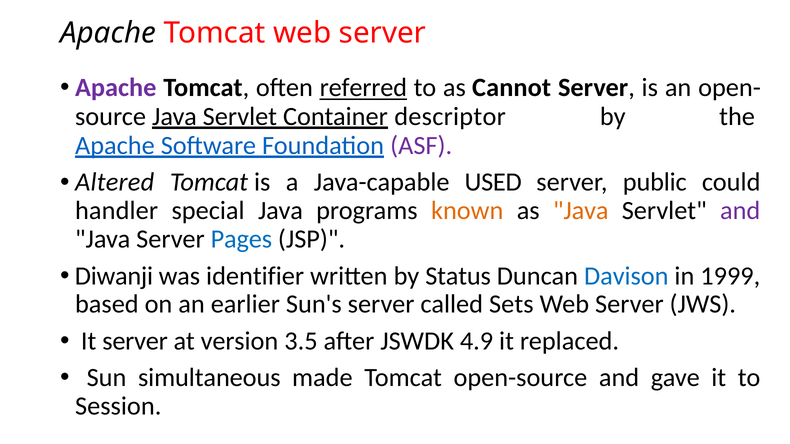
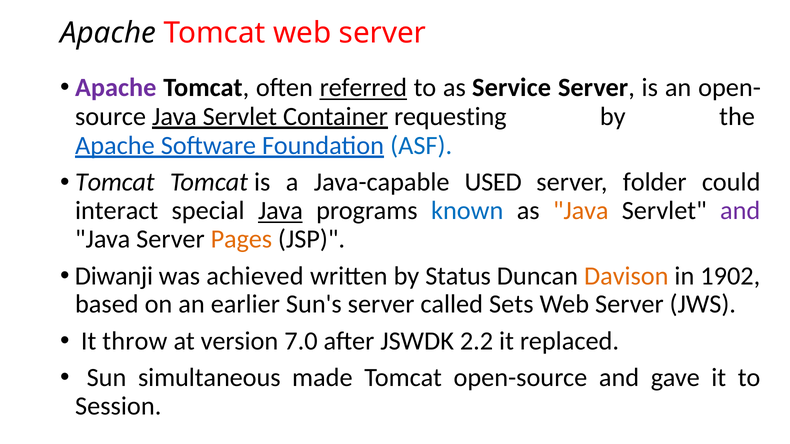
Cannot: Cannot -> Service (512, 88)
descriptor: descriptor -> requesting (450, 117)
ASF colour: purple -> blue (421, 146)
Altered: Altered -> Tomcat (115, 182)
public: public -> folder (655, 182)
handler: handler -> interact (117, 211)
Java underline: none -> present (280, 211)
known colour: orange -> blue (467, 211)
Pages colour: blue -> orange (241, 239)
identifier: identifier -> achieved (255, 276)
Davison colour: blue -> orange (626, 276)
1999: 1999 -> 1902 (730, 276)
It server: server -> throw (135, 341)
3.5: 3.5 -> 7.0 (301, 341)
4.9: 4.9 -> 2.2 (477, 341)
